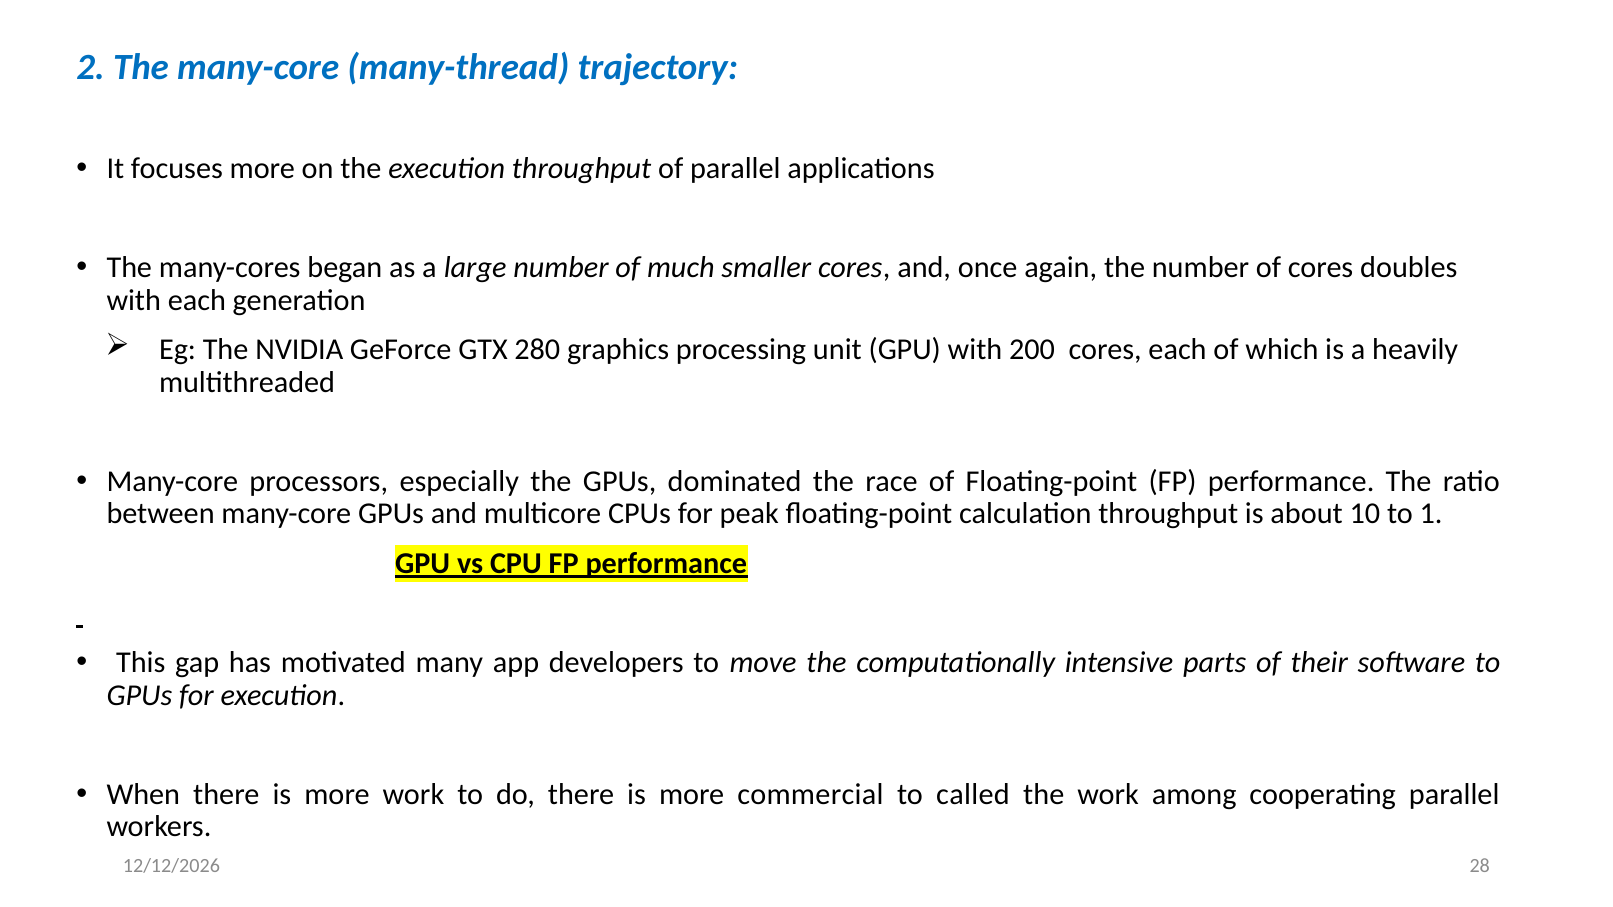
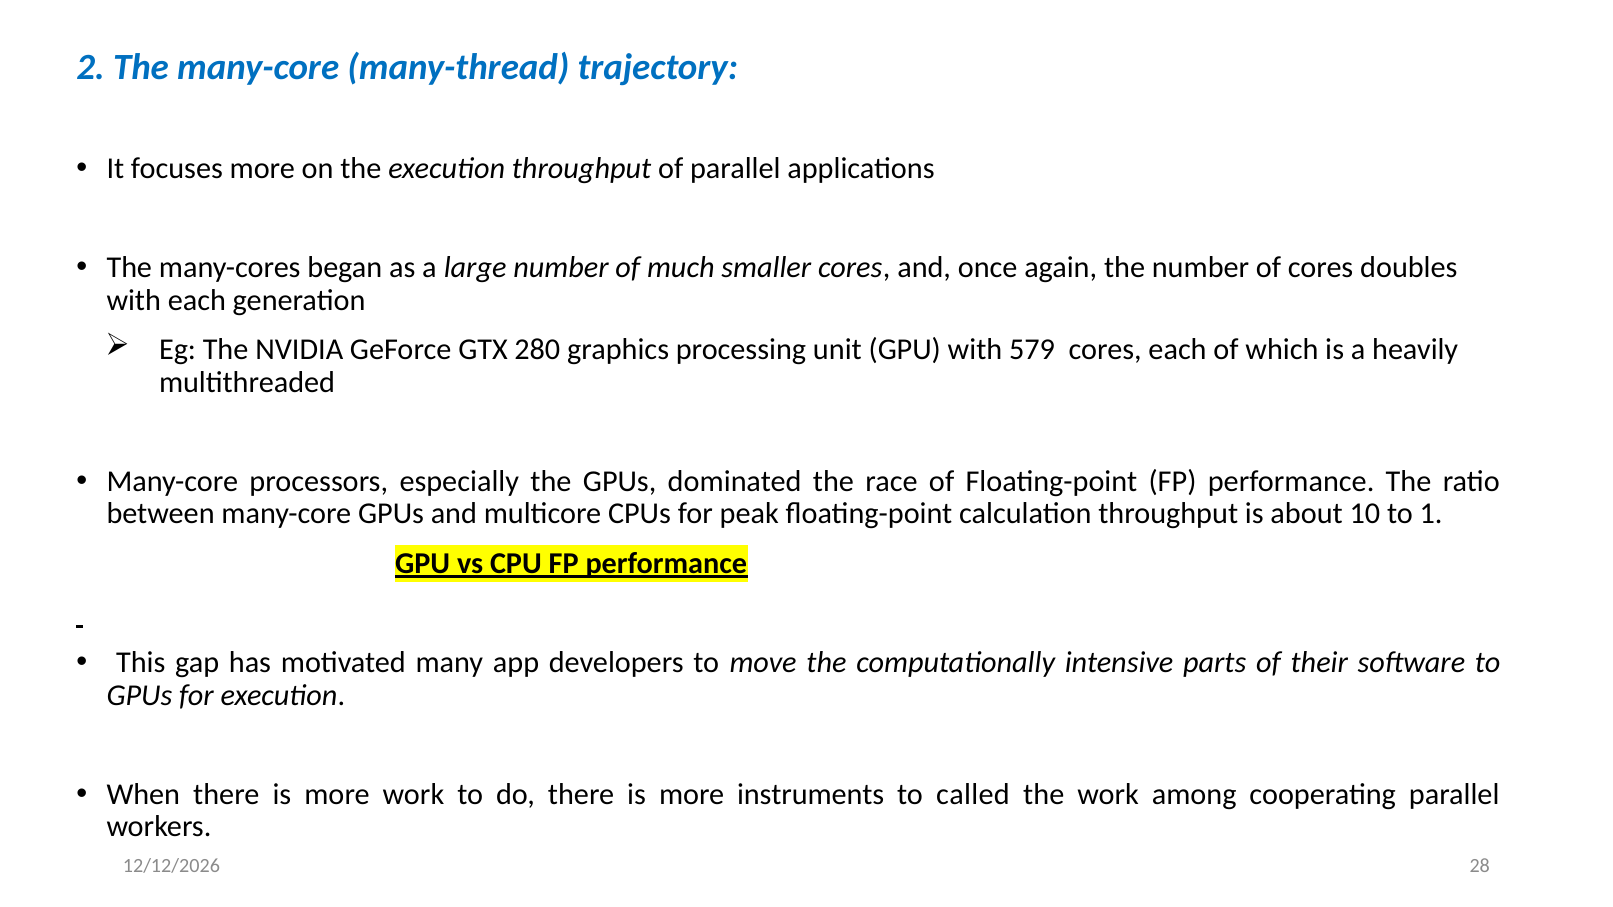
200: 200 -> 579 (1032, 350)
commercial: commercial -> instruments (811, 795)
